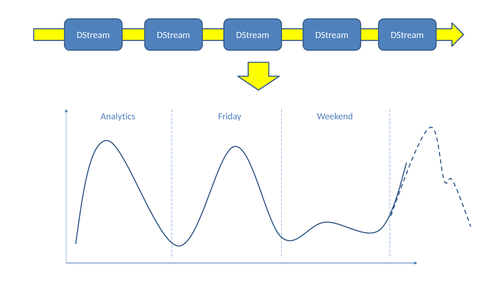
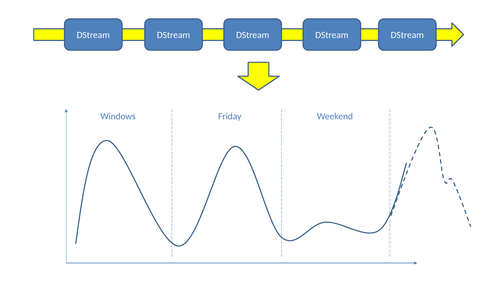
Analytics: Analytics -> Windows (118, 116)
